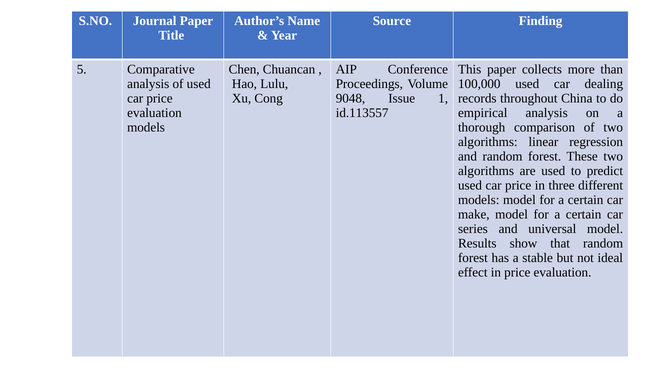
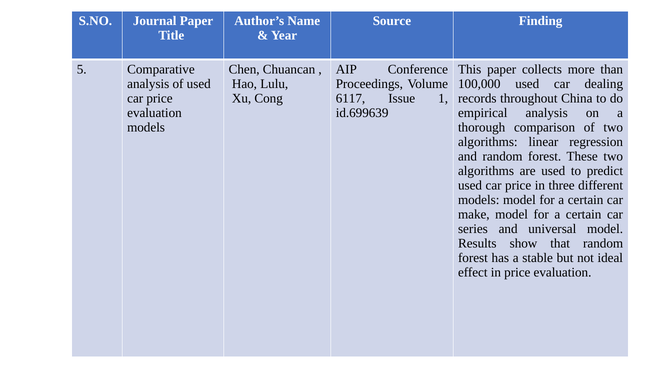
9048: 9048 -> 6117 (350, 98)
id.113557: id.113557 -> id.699639 (362, 113)
